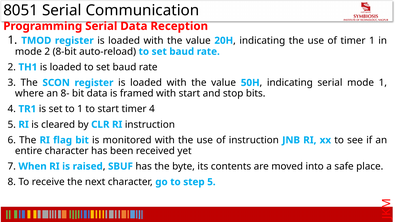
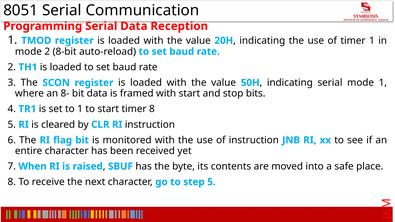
timer 4: 4 -> 8 (152, 109)
